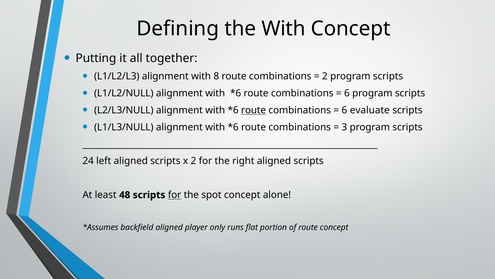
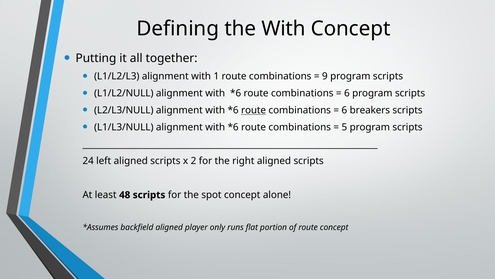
8: 8 -> 1 (216, 76)
2: 2 -> 9 (325, 76)
evaluate: evaluate -> breakers (370, 110)
3: 3 -> 5 (344, 127)
for underline: present -> none (175, 195)
